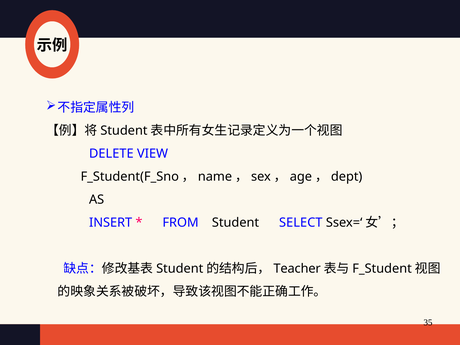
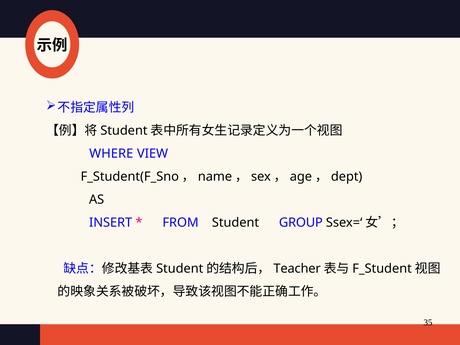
DELETE: DELETE -> WHERE (111, 154)
SELECT: SELECT -> GROUP (301, 223)
